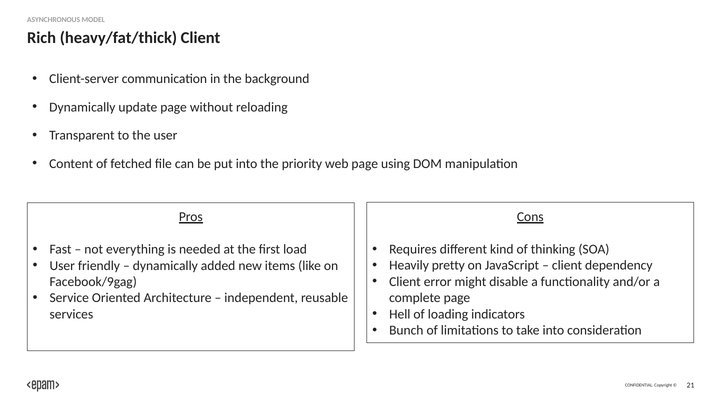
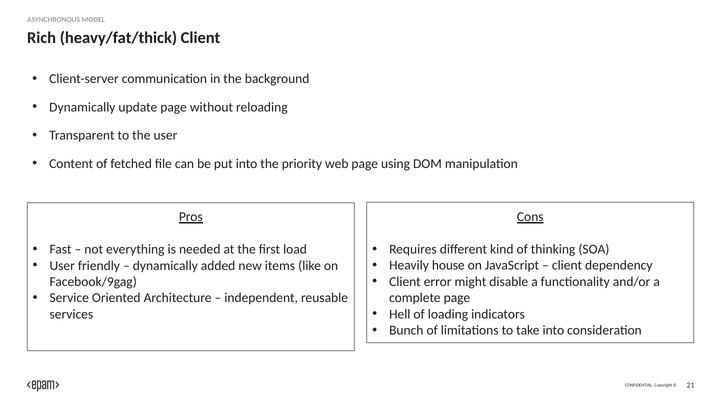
pretty: pretty -> house (448, 266)
